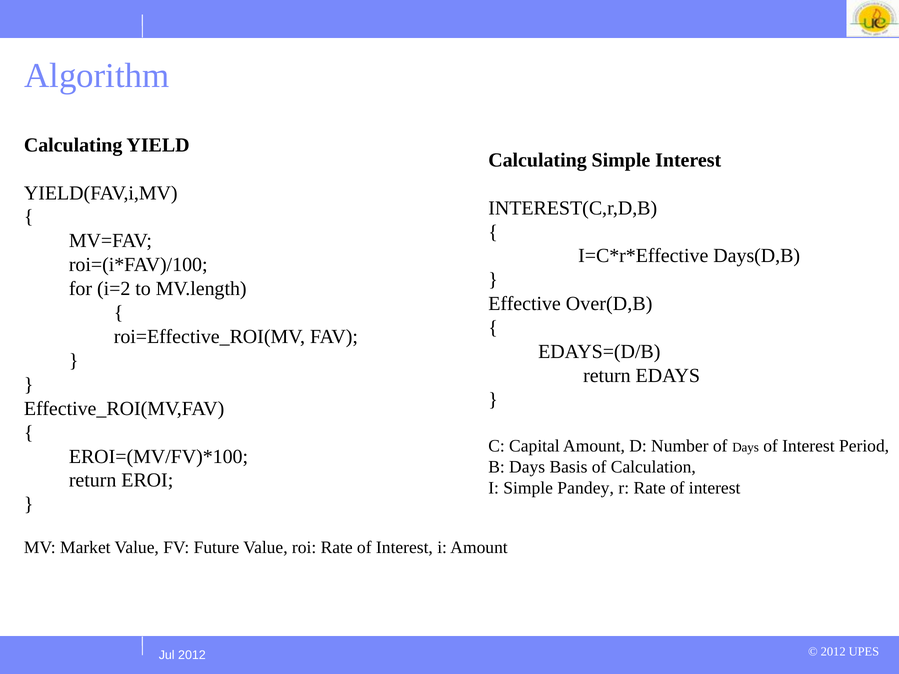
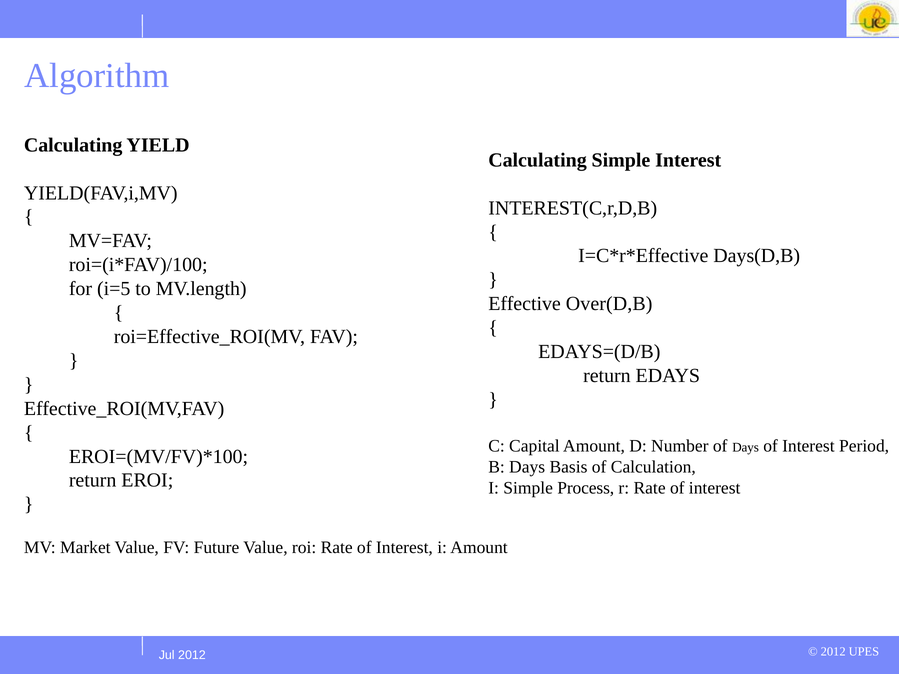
i=2: i=2 -> i=5 (114, 289)
Pandey: Pandey -> Process (586, 488)
